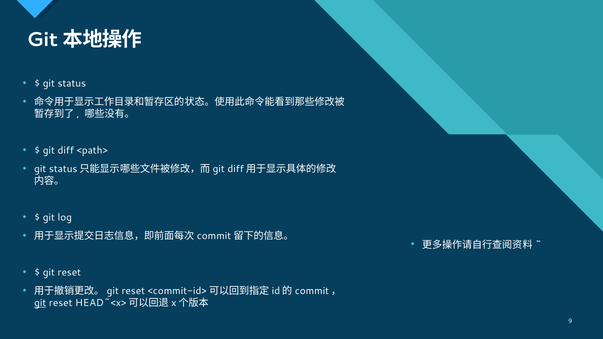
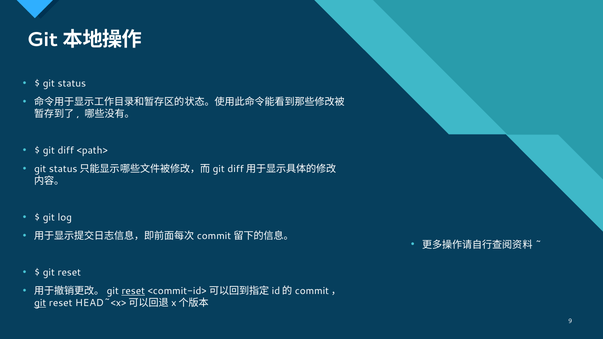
reset underline: none -> present (133, 291)
